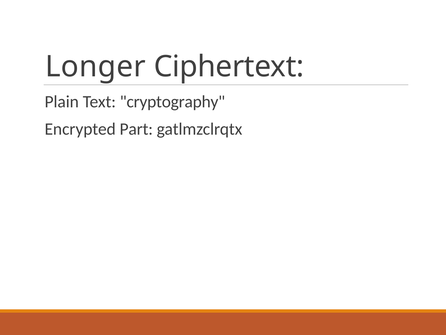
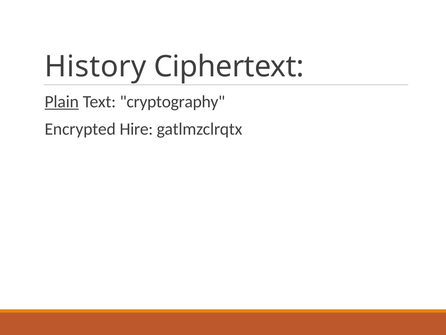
Longer: Longer -> History (95, 67)
Plain underline: none -> present (62, 101)
Part: Part -> Hire (136, 129)
